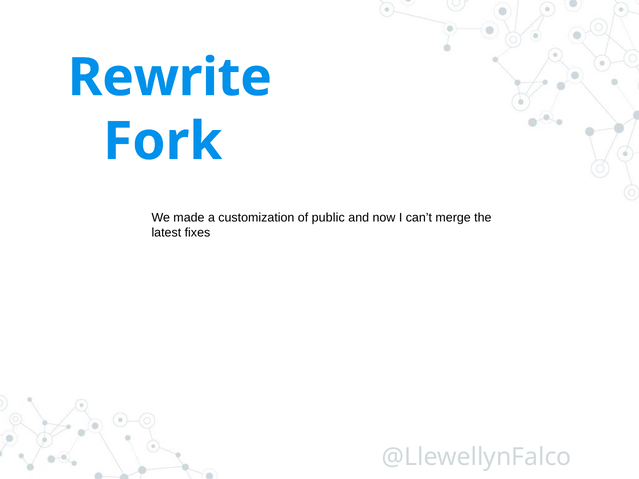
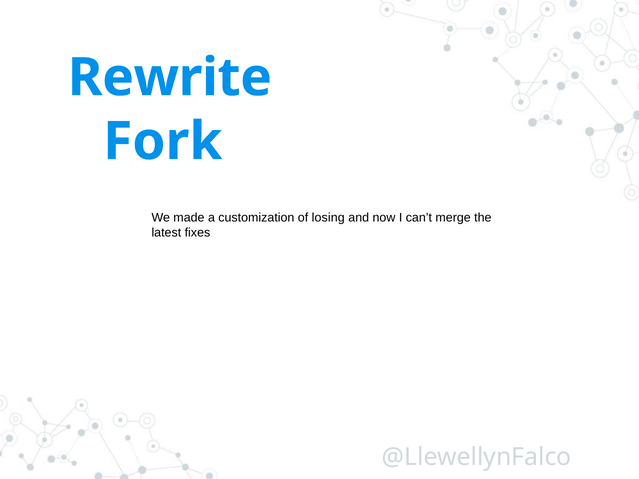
public: public -> losing (328, 218)
